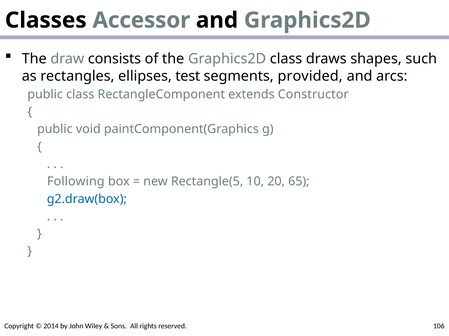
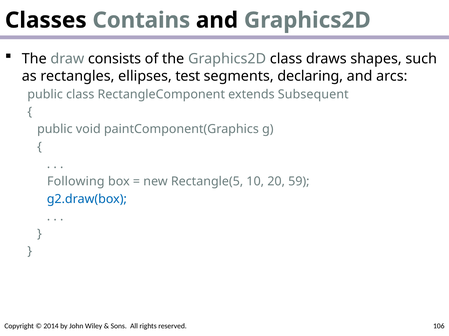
Accessor: Accessor -> Contains (141, 20)
provided: provided -> declaring (310, 76)
Constructor: Constructor -> Subsequent (313, 95)
65: 65 -> 59 (299, 182)
